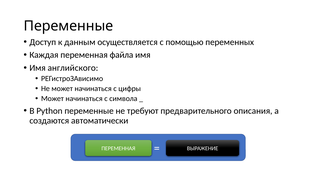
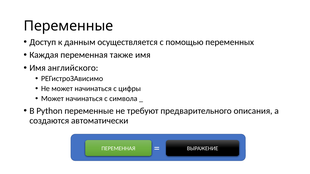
файла: файла -> также (121, 55)
